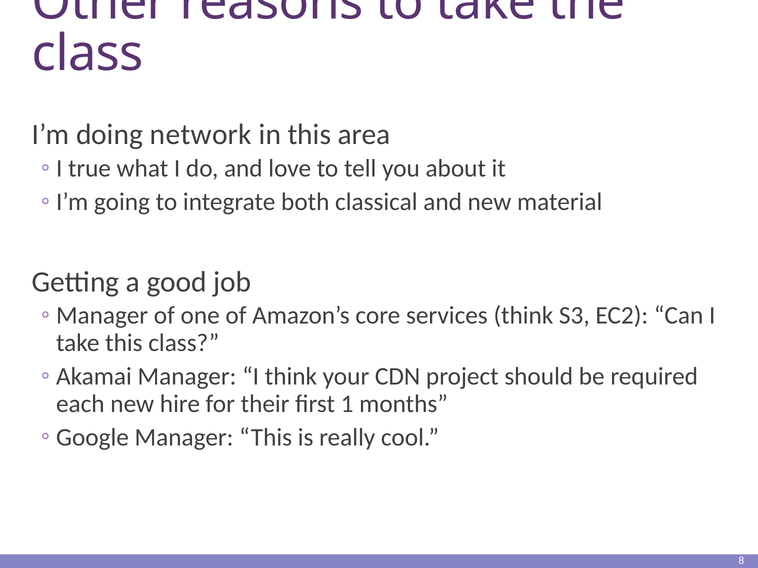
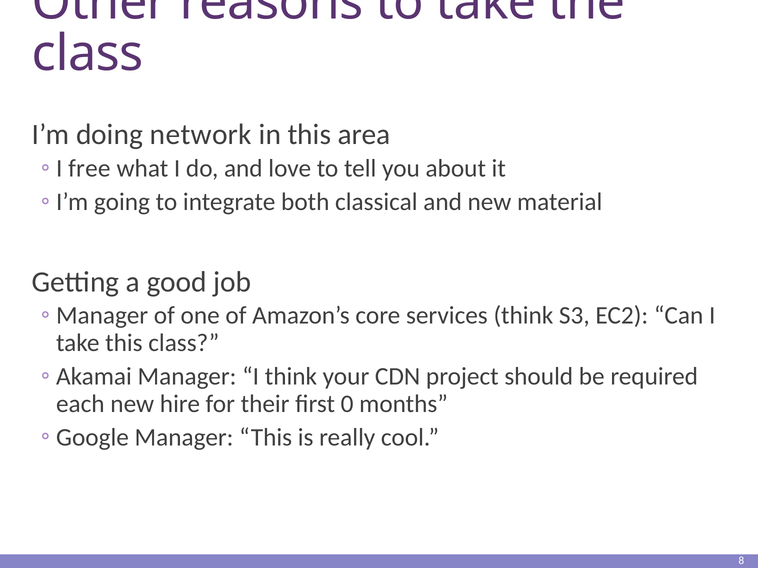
true: true -> free (89, 168)
1: 1 -> 0 (347, 404)
